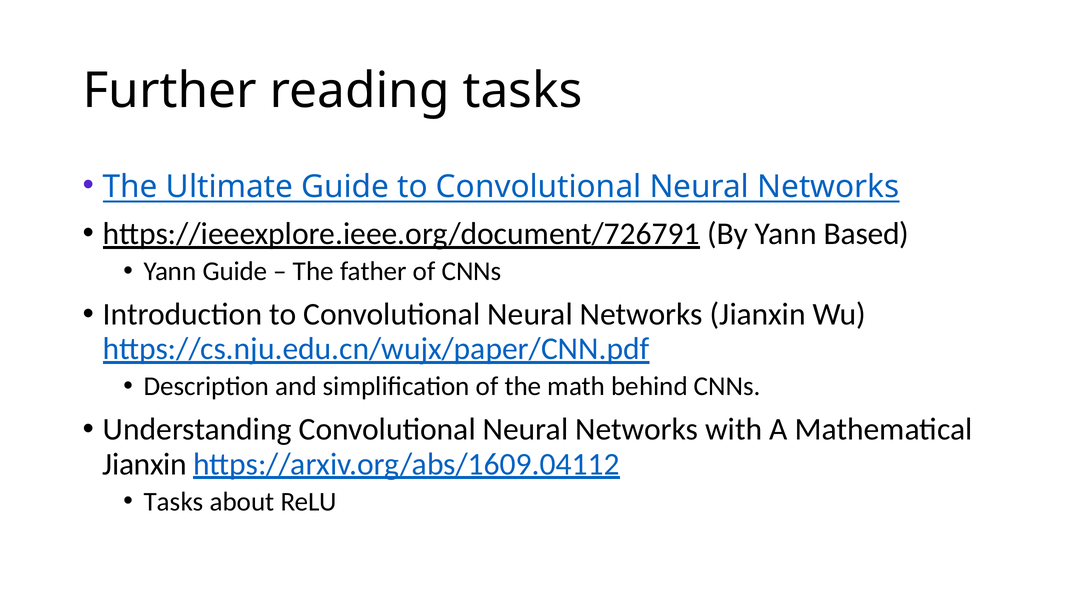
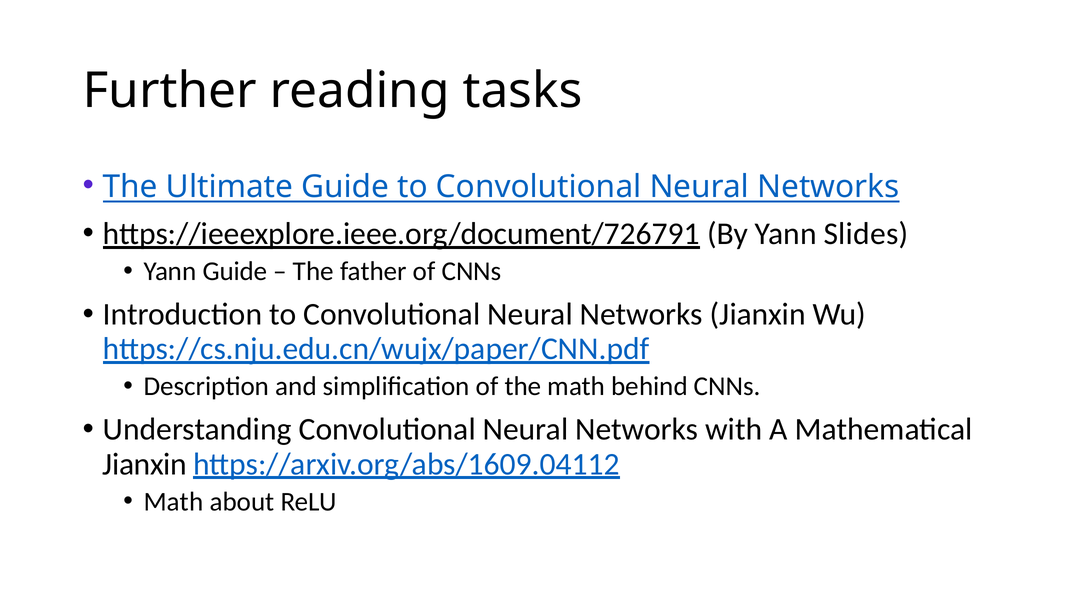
Based: Based -> Slides (866, 234)
Tasks: Tasks -> Math (174, 501)
